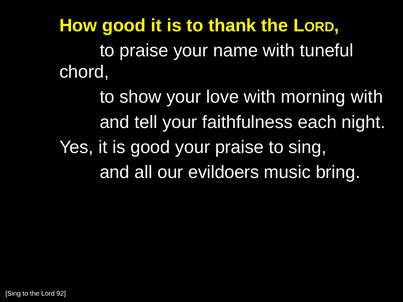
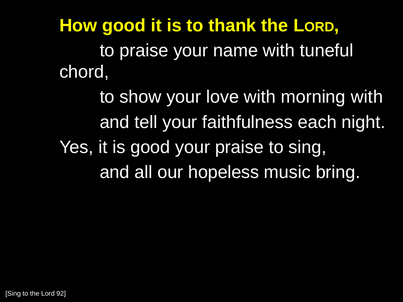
evildoers: evildoers -> hopeless (224, 172)
